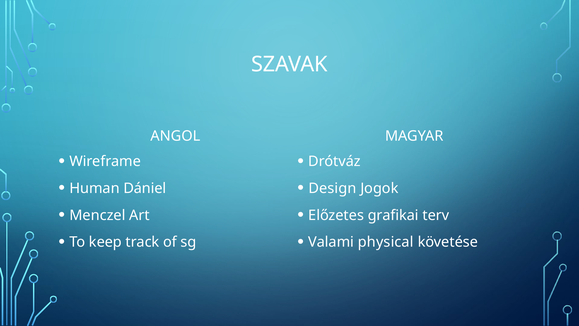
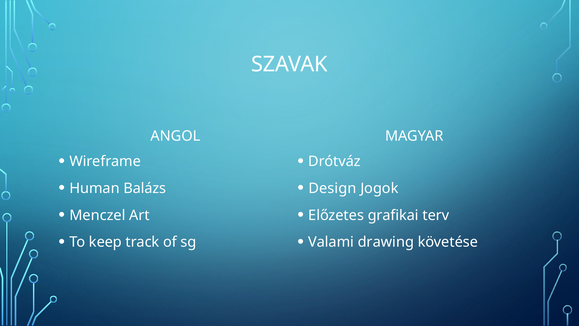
Dániel: Dániel -> Balázs (145, 188)
physical: physical -> drawing (386, 242)
